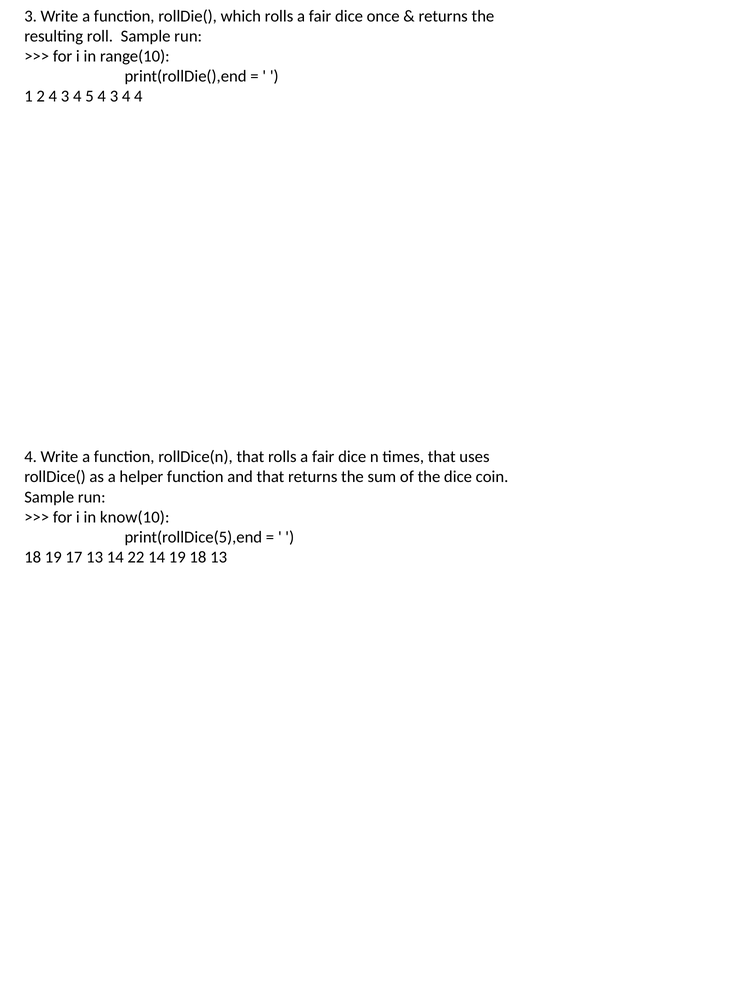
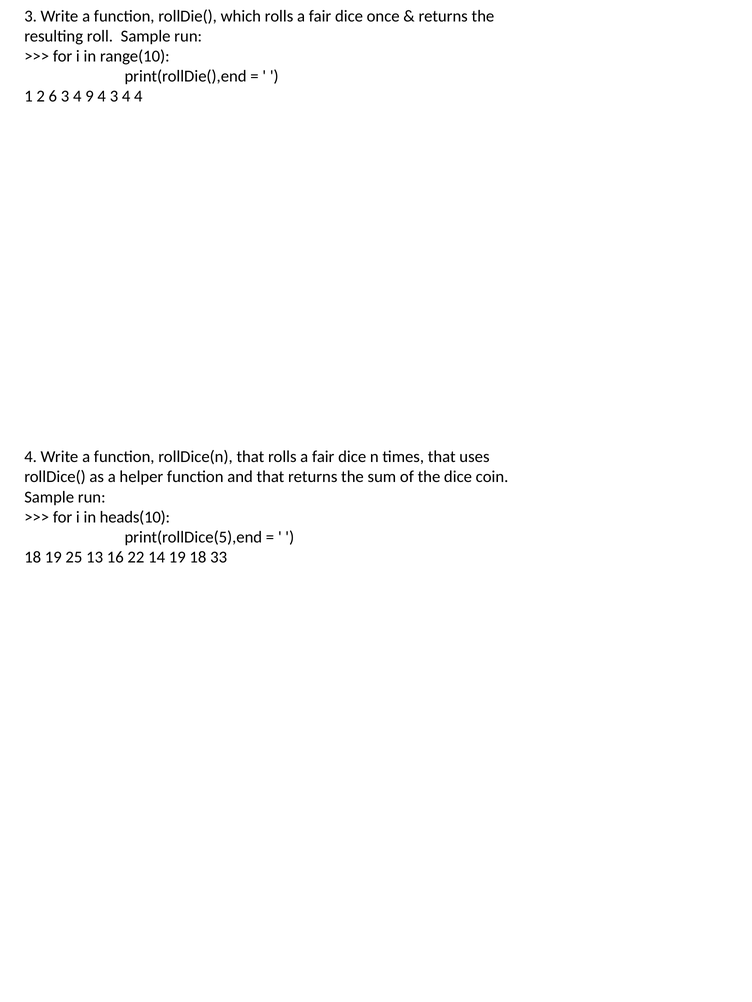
2 4: 4 -> 6 (53, 96)
5: 5 -> 9 (90, 96)
know(10: know(10 -> heads(10 (135, 517)
17: 17 -> 25 (74, 558)
13 14: 14 -> 16 (115, 558)
18 13: 13 -> 33 (219, 558)
